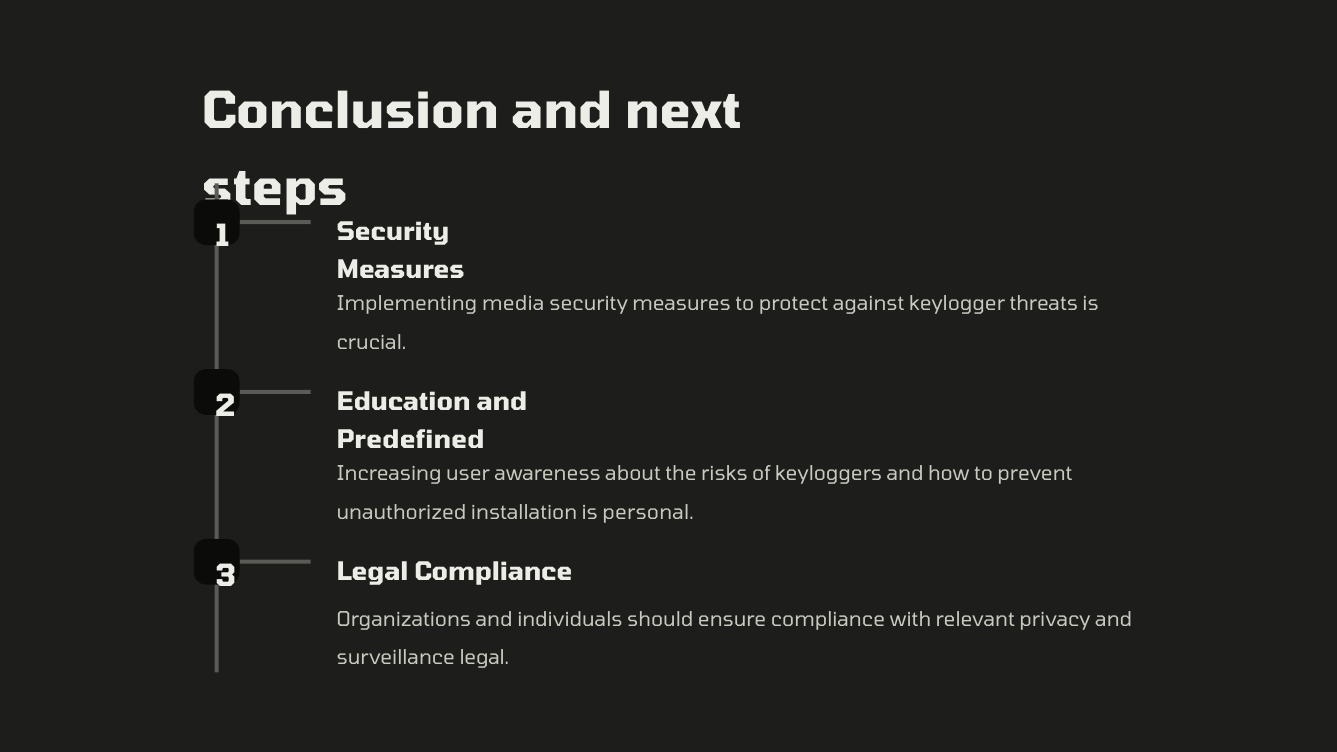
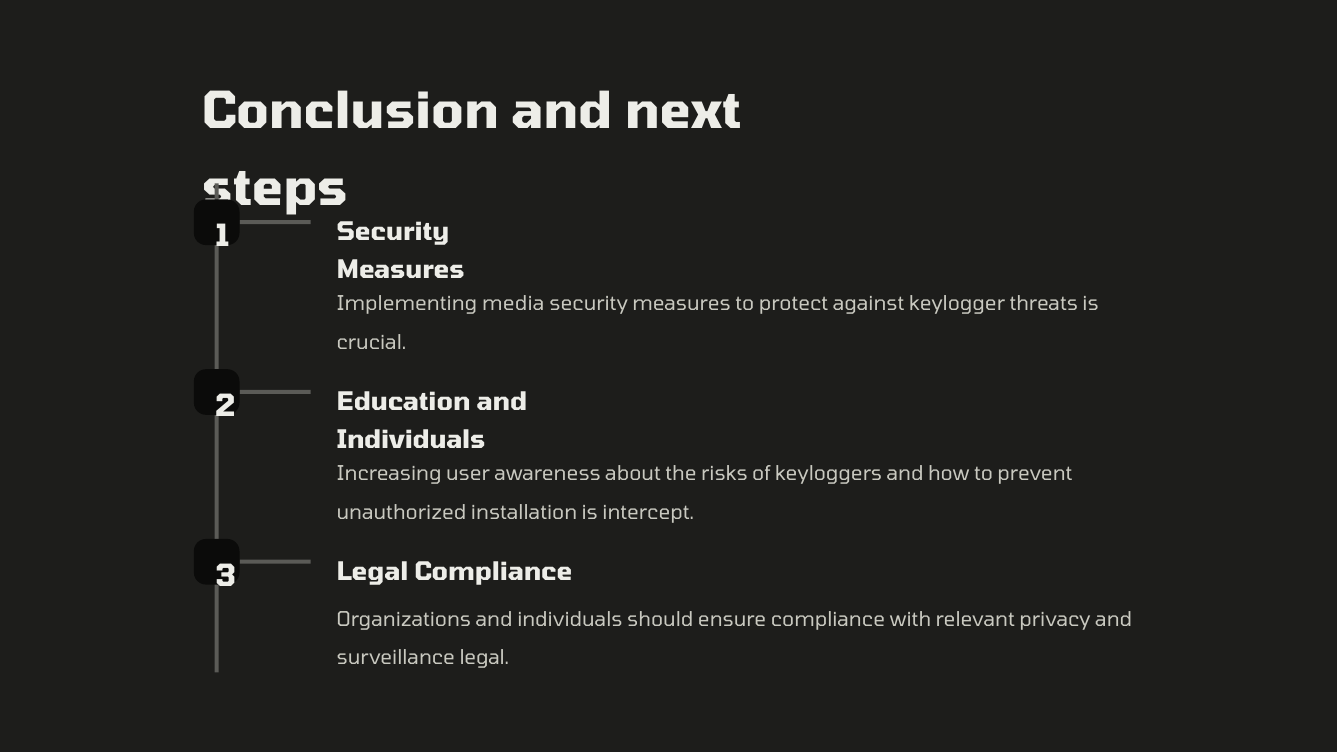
Predefined: Predefined -> Individuals (411, 440)
personal: personal -> intercept (648, 513)
